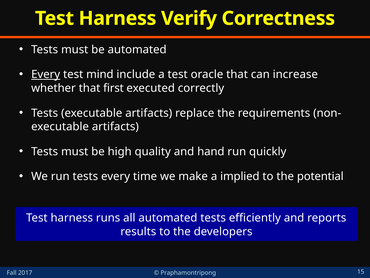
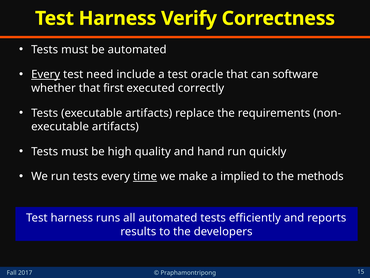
mind: mind -> need (100, 74)
increase: increase -> software (295, 74)
time underline: none -> present (145, 176)
potential: potential -> methods (320, 176)
